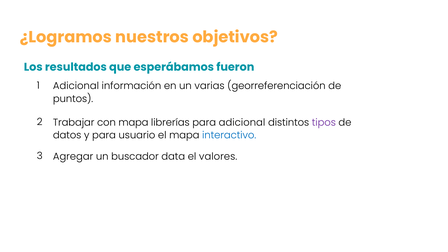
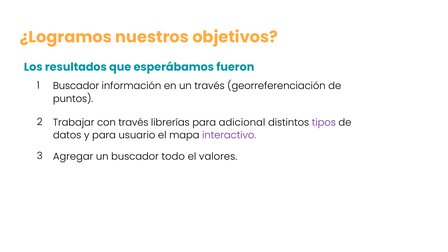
Adicional: Adicional -> Buscador (76, 86)
un varias: varias -> través (210, 86)
con mapa: mapa -> través (133, 122)
interactivo colour: blue -> purple (229, 135)
data: data -> todo (173, 157)
